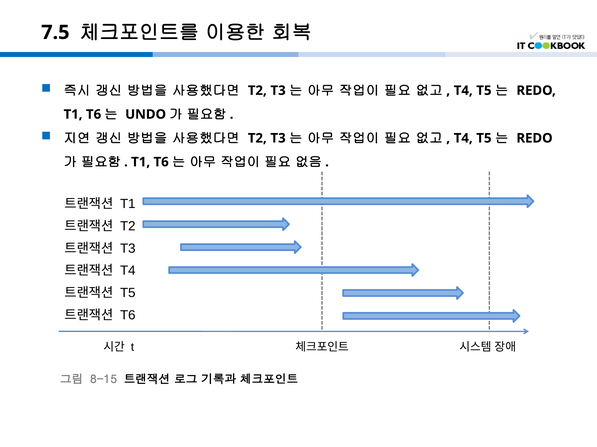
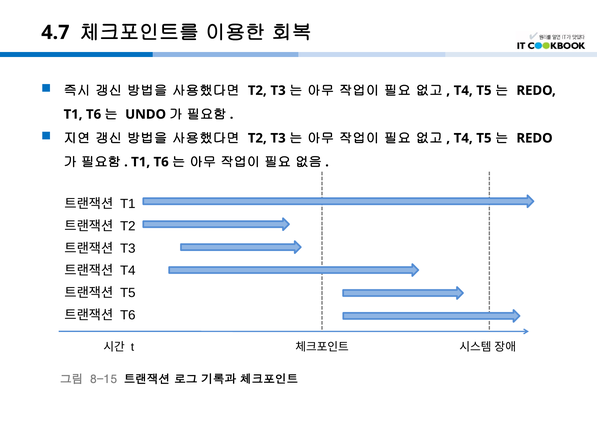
7.5: 7.5 -> 4.7 (55, 32)
